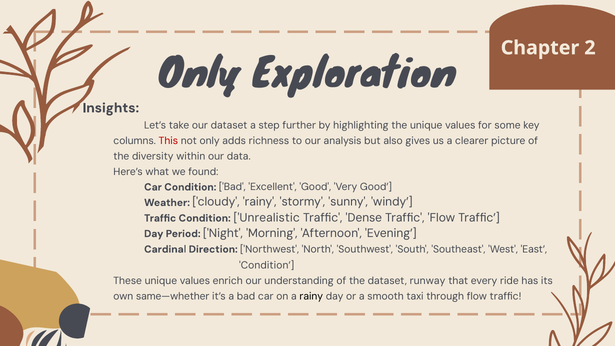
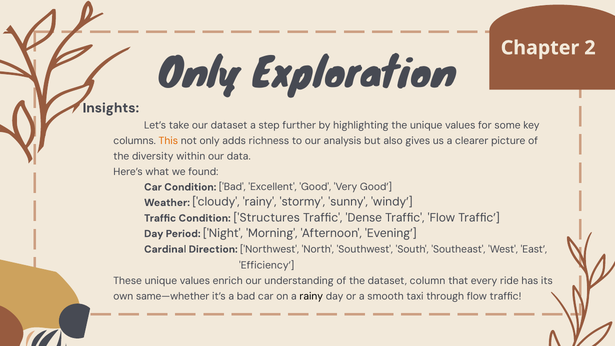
This colour: red -> orange (168, 141)
Unrealistic: Unrealistic -> Structures (267, 218)
Condition: Condition -> Efficiency (267, 265)
runway: runway -> column (428, 281)
